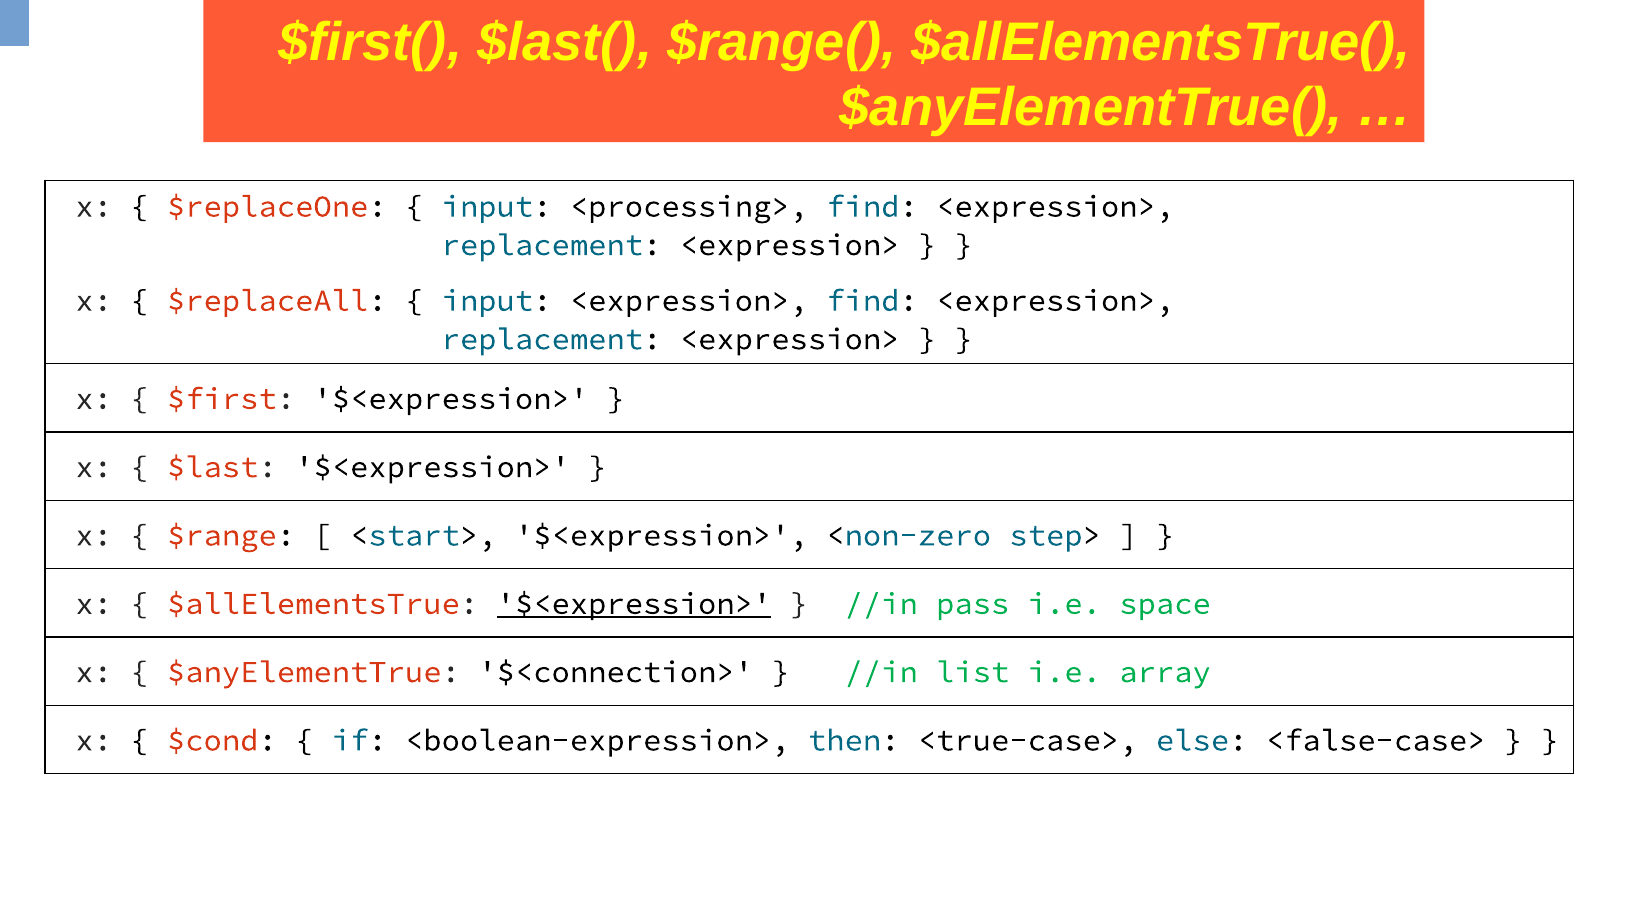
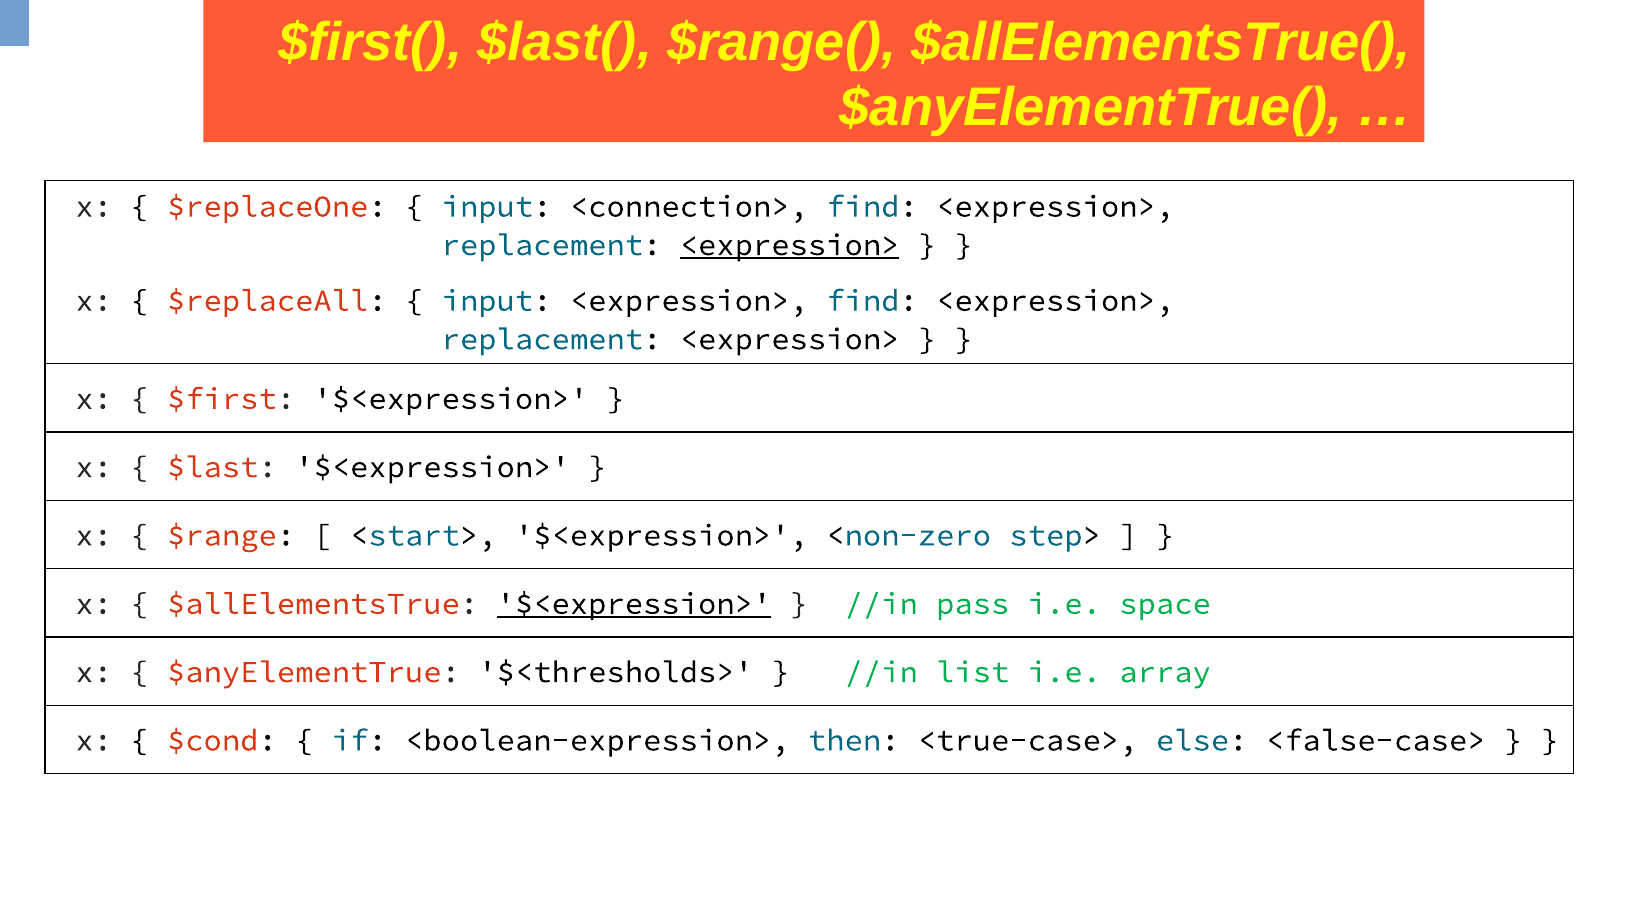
<processing>: <processing> -> <connection> (689, 206)
<expression> underline: none -> present (790, 245)
$<connection>: $<connection> -> $<thresholds> (616, 672)
